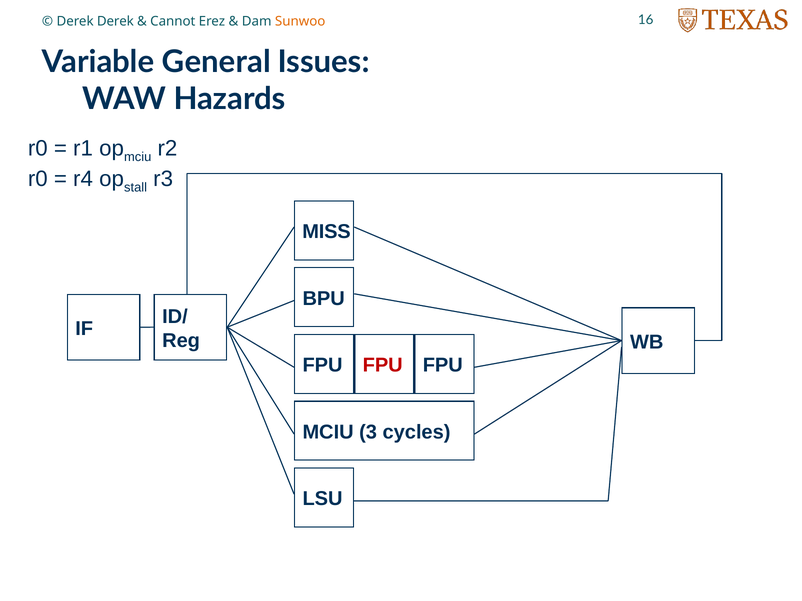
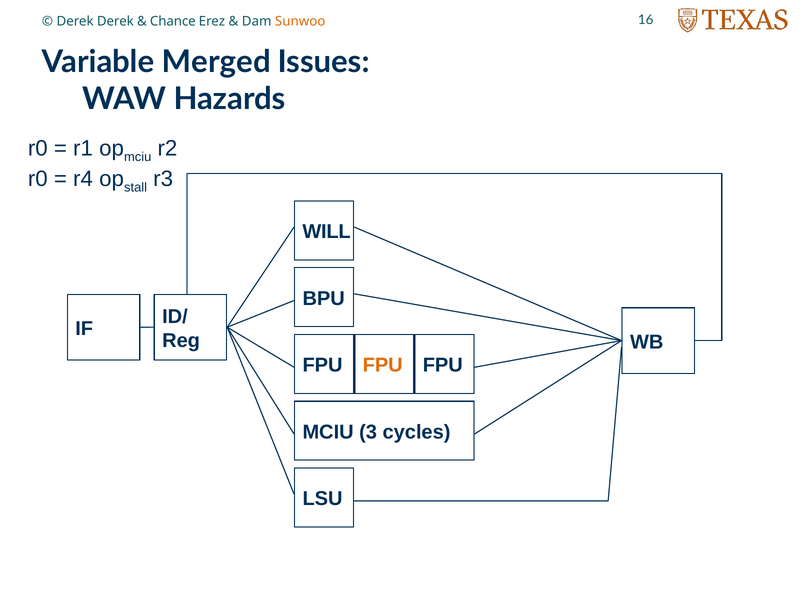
Cannot: Cannot -> Chance (173, 21)
General: General -> Merged (216, 62)
MISS: MISS -> WILL (327, 232)
FPU colour: red -> orange (383, 366)
